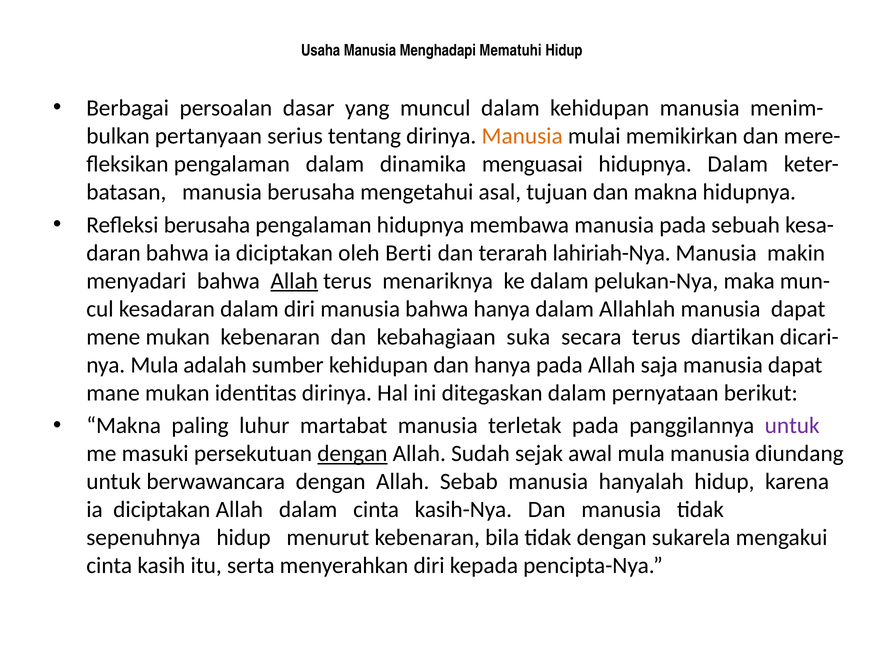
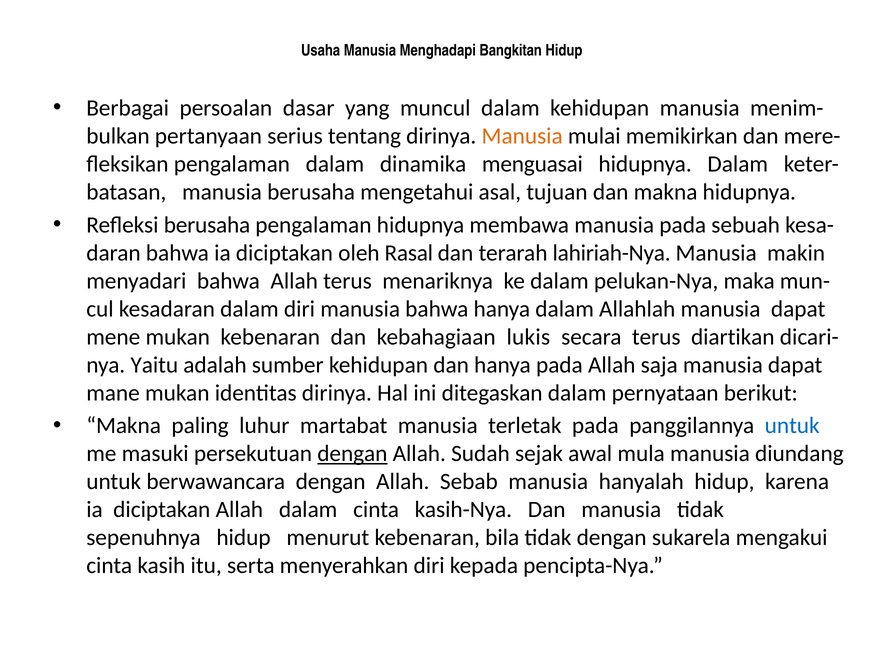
Mematuhi: Mematuhi -> Bangkitan (511, 51)
Berti: Berti -> Rasal (409, 253)
Allah underline: present -> none (294, 281)
suka: suka -> lukis (528, 337)
Mula: Mula -> Yaitu (154, 365)
untuk colour: purple -> blue (792, 425)
